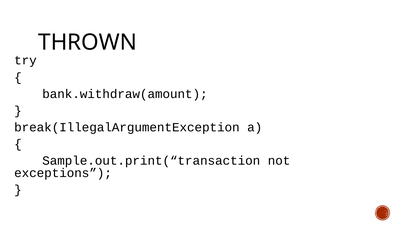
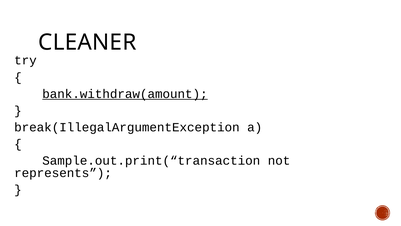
THROWN: THROWN -> CLEANER (87, 42)
bank.withdraw(amount underline: none -> present (125, 94)
exceptions: exceptions -> represents (63, 173)
